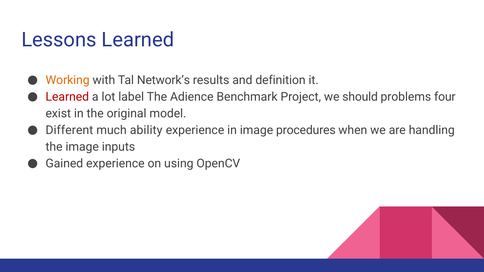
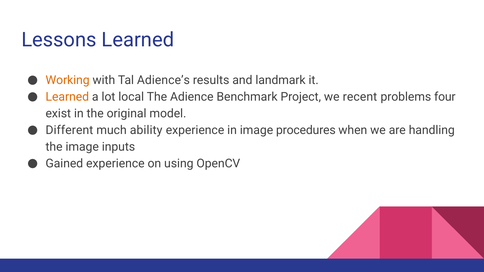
Network’s: Network’s -> Adience’s (163, 80)
definition: definition -> landmark (280, 80)
Learned colour: red -> orange (67, 97)
label: label -> local (131, 97)
should: should -> recent (360, 97)
